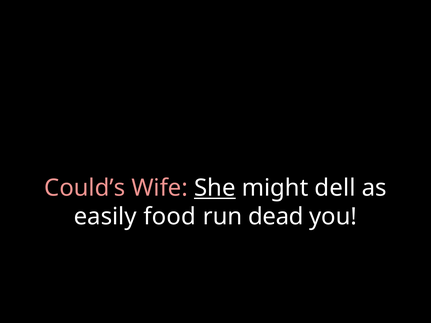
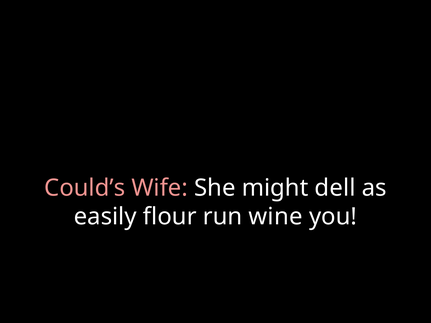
She underline: present -> none (215, 188)
food: food -> flour (170, 217)
dead: dead -> wine (276, 217)
